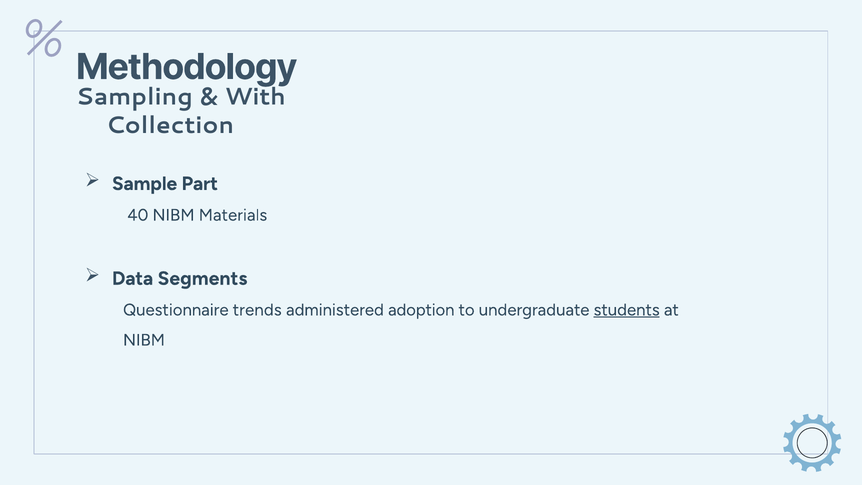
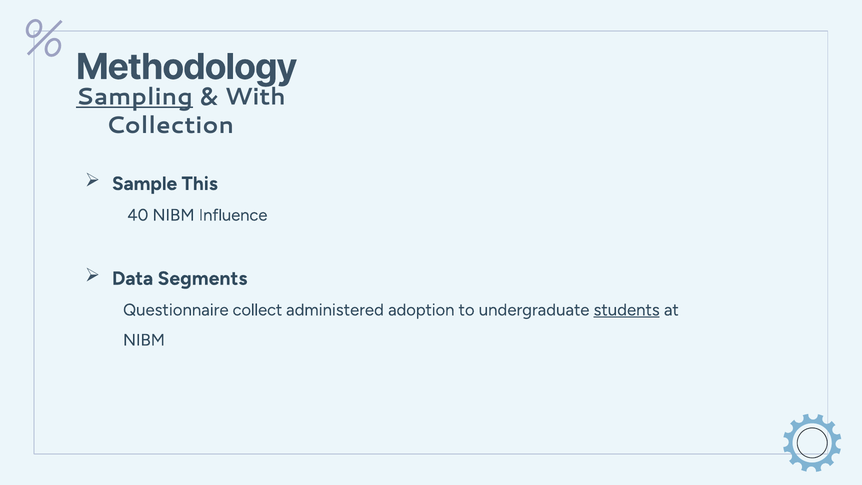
Sampling underline: none -> present (134, 97)
Part: Part -> This (200, 184)
Materials: Materials -> Influence (233, 215)
trends: trends -> collect (257, 310)
